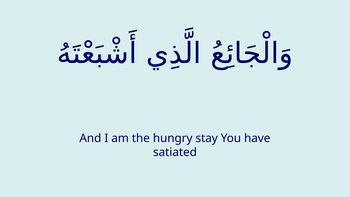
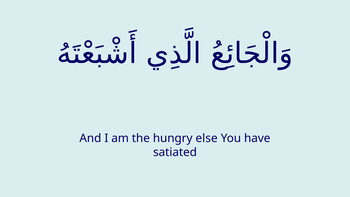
stay: stay -> else (207, 138)
